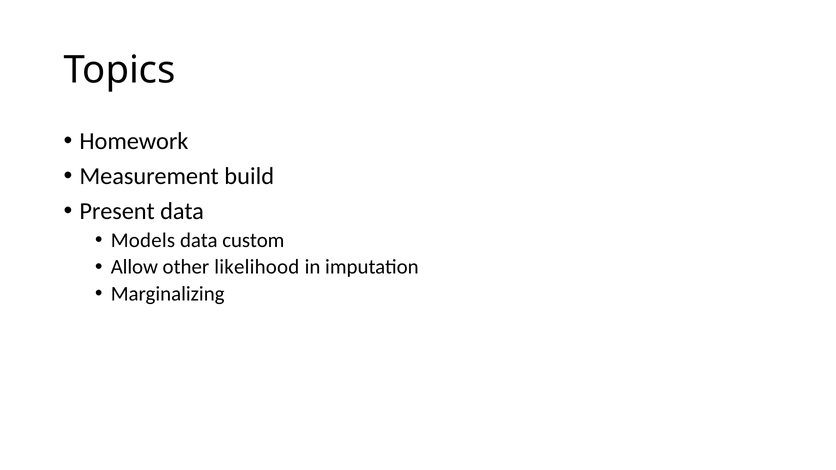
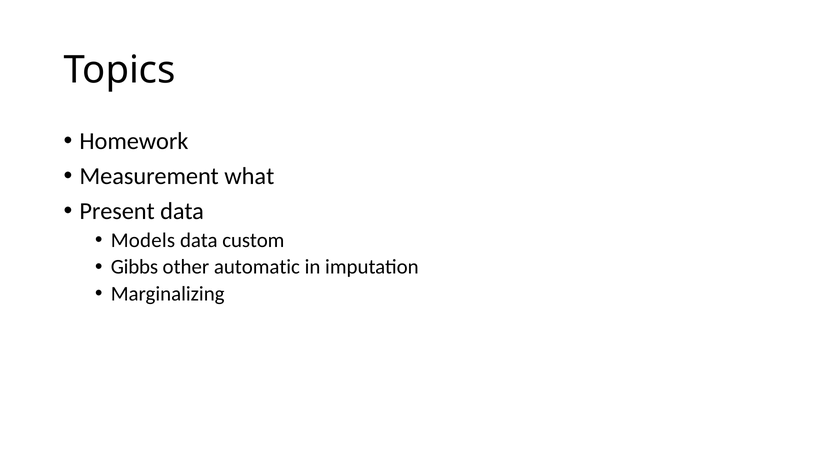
build: build -> what (249, 176)
Allow: Allow -> Gibbs (134, 267)
likelihood: likelihood -> automatic (257, 267)
